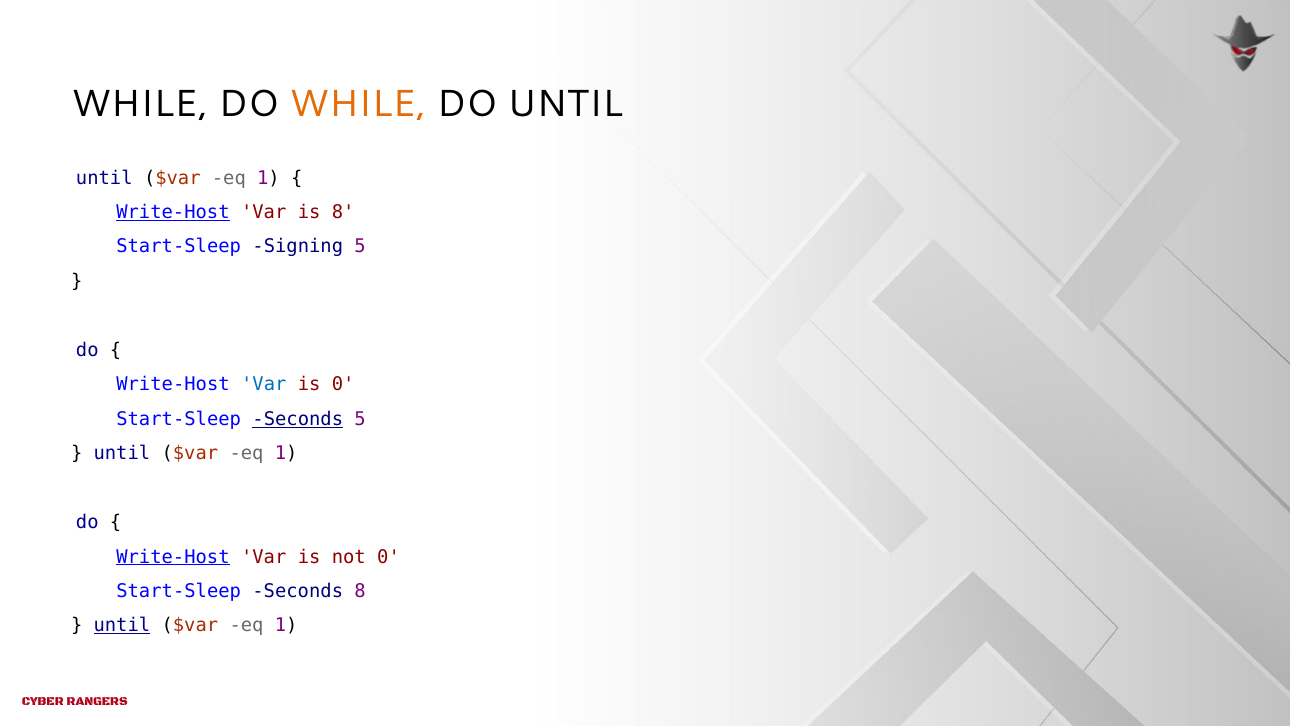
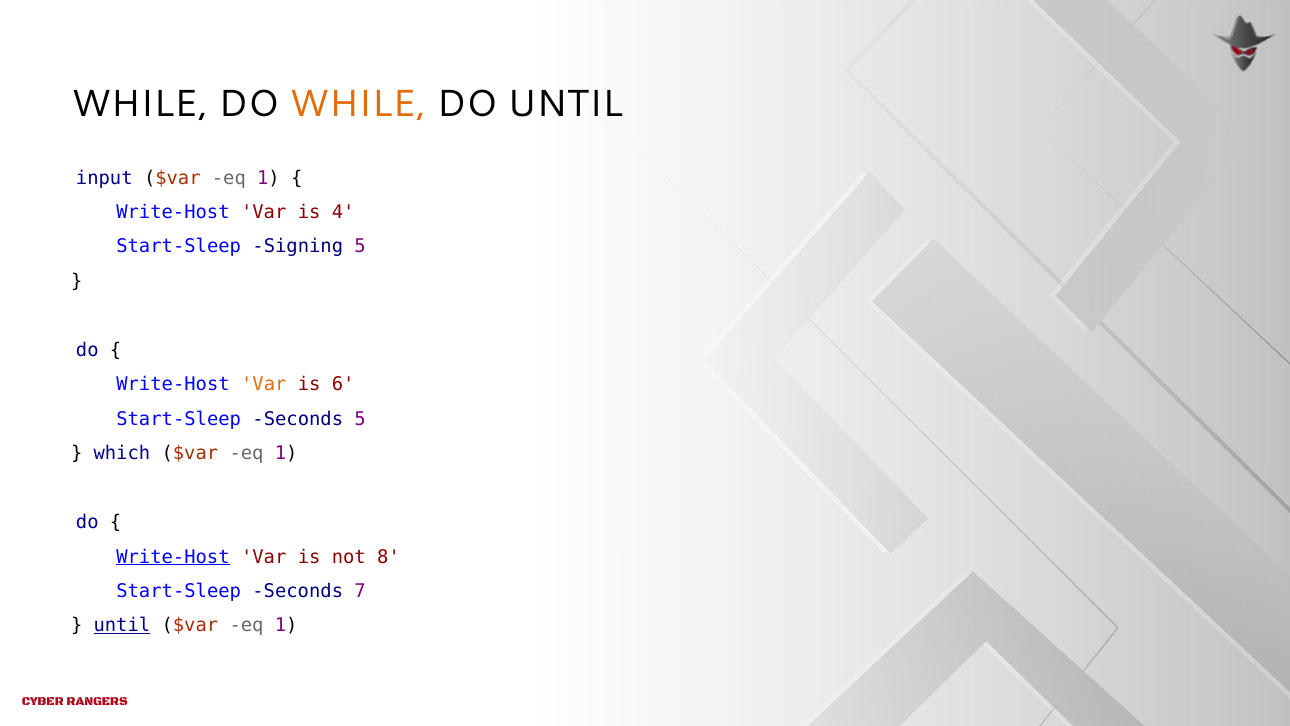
until: until -> input (104, 178)
Write-Host underline: present -> none (173, 212)
is 8: 8 -> 4 (343, 212)
Var colour: blue -> orange (264, 384)
is 0: 0 -> 6 (343, 384)
Seconds underline: present -> none (298, 419)
until: until -> which (122, 453)
not 0: 0 -> 8 (389, 557)
Seconds 8: 8 -> 7 (360, 591)
